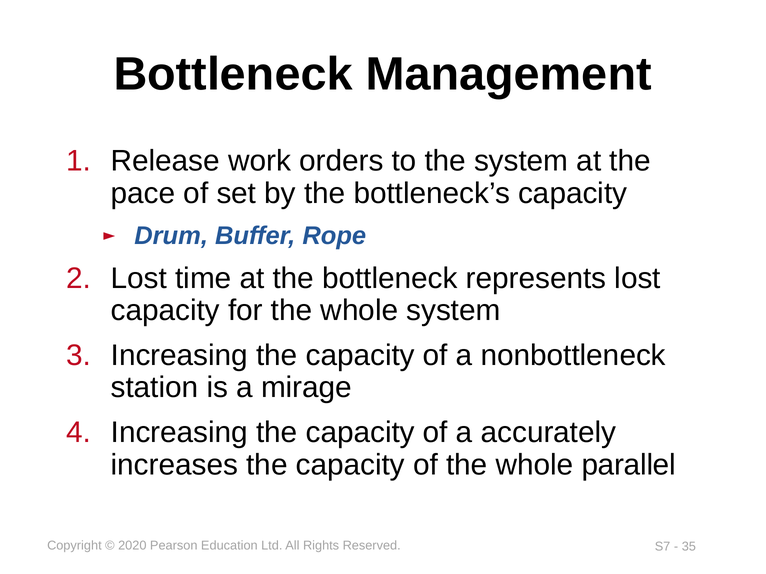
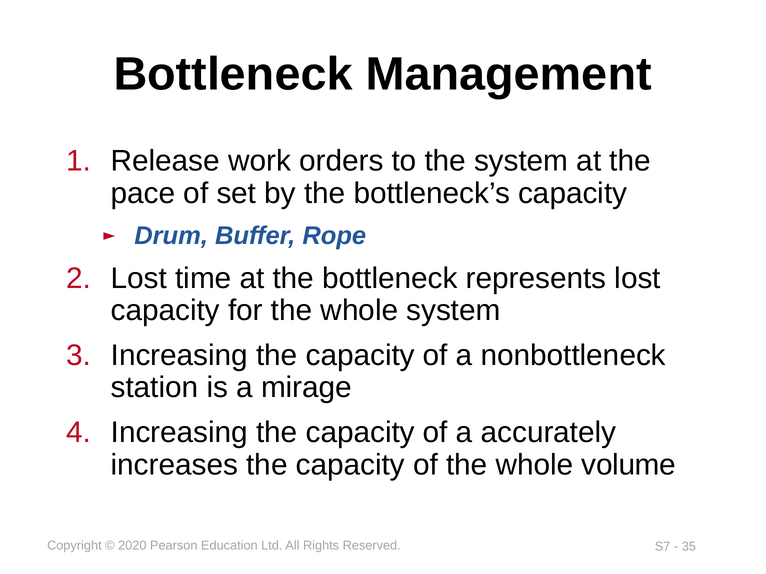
parallel: parallel -> volume (629, 465)
